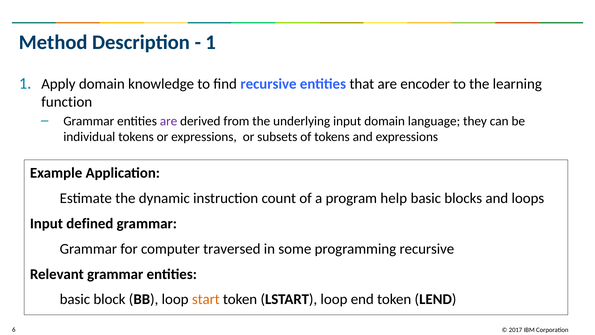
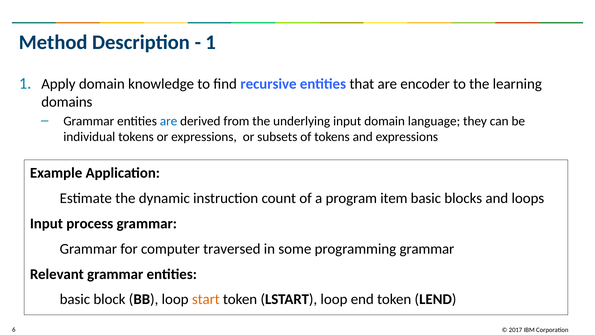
function: function -> domains (67, 102)
are colour: purple -> blue (169, 121)
help: help -> item (394, 198)
defined: defined -> process (90, 223)
programming recursive: recursive -> grammar (427, 249)
